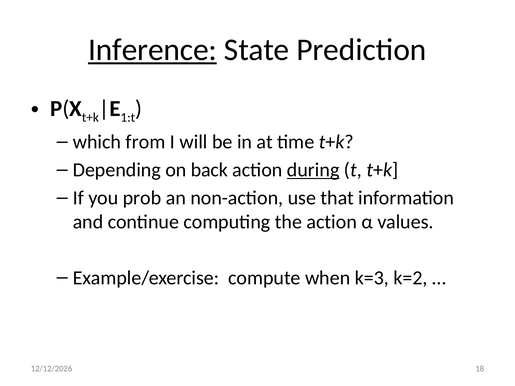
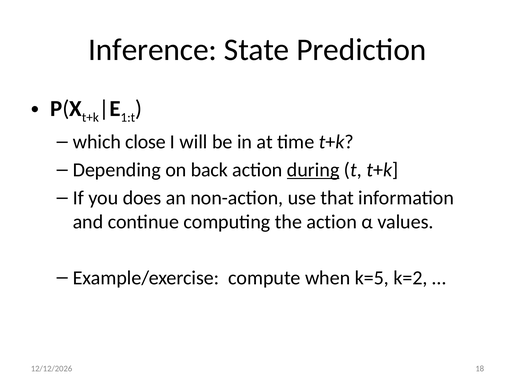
Inference underline: present -> none (153, 50)
from: from -> close (146, 142)
prob: prob -> does (142, 198)
k=3: k=3 -> k=5 (372, 278)
